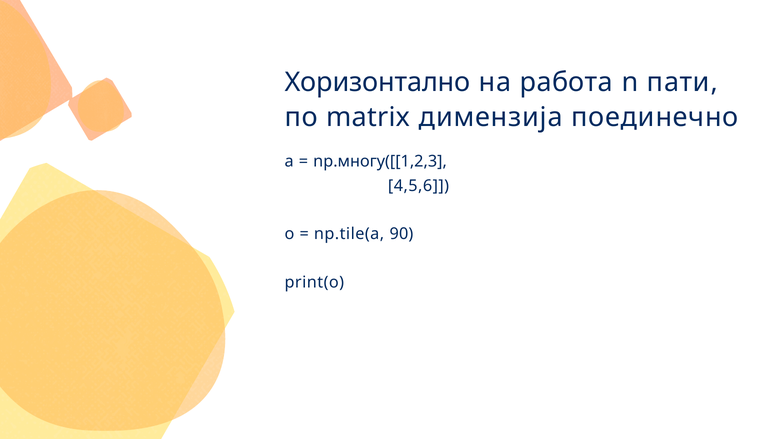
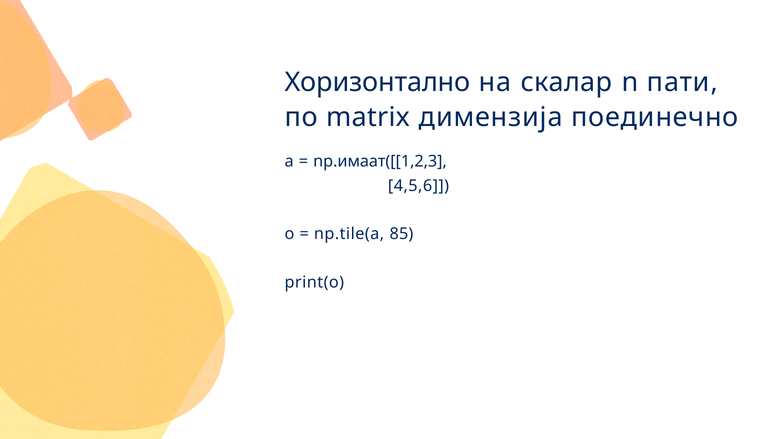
работа: работа -> скалар (566, 82)
np.многу([[1,2,3: np.многу([[1,2,3 -> np.имаат([[1,2,3 (380, 161)
90: 90 -> 85 (401, 234)
